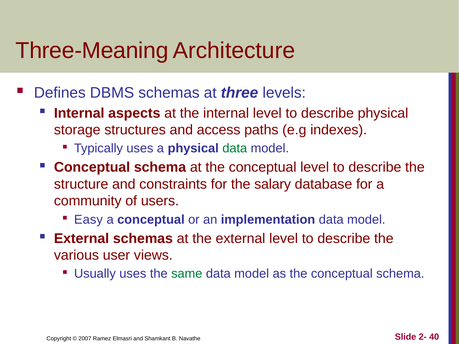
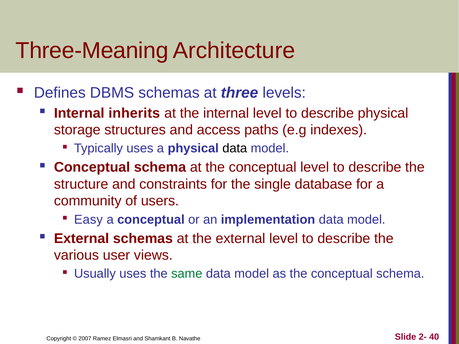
aspects: aspects -> inherits (134, 113)
data colour: green -> black (235, 149)
salary: salary -> single (273, 184)
